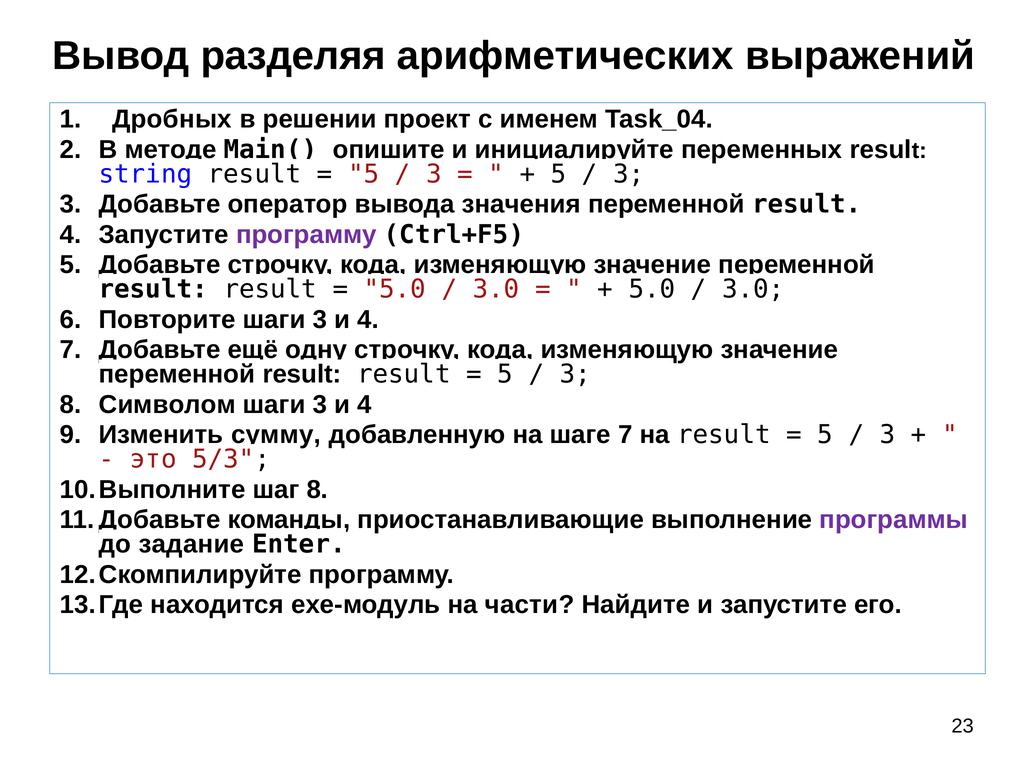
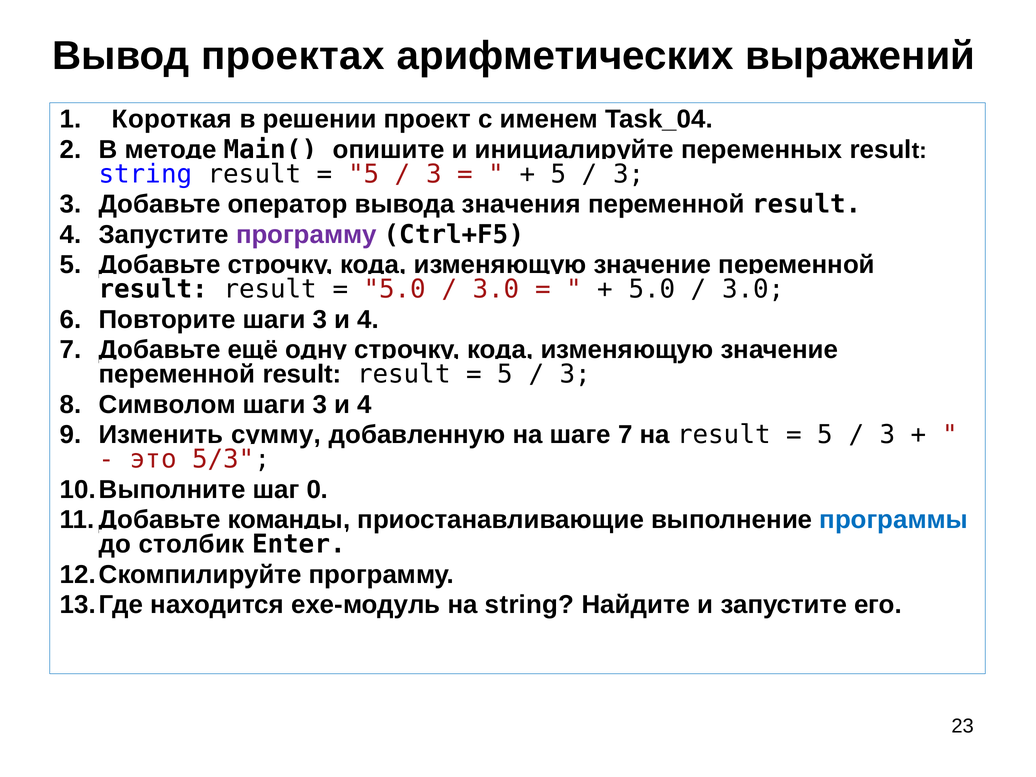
разделяя: разделяя -> проектах (293, 56)
Дробных: Дробных -> Короткая (172, 119)
шаг 8: 8 -> 0 (317, 489)
программы colour: purple -> blue (894, 520)
задание: задание -> столбик (191, 544)
на части: части -> string (530, 605)
